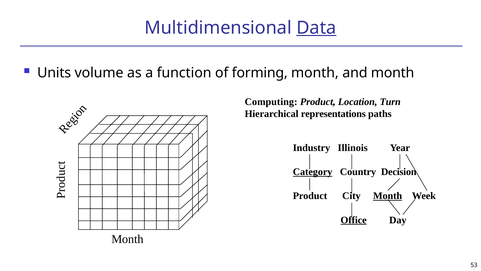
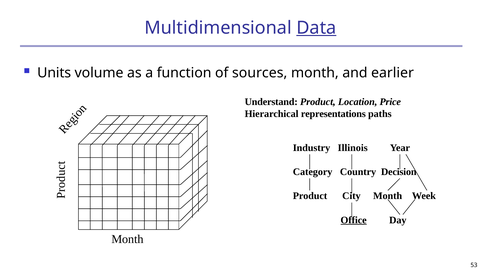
forming: forming -> sources (260, 73)
and month: month -> earlier (392, 73)
Computing: Computing -> Understand (271, 102)
Turn: Turn -> Price (390, 102)
Category underline: present -> none (313, 172)
Month underline: present -> none (388, 196)
